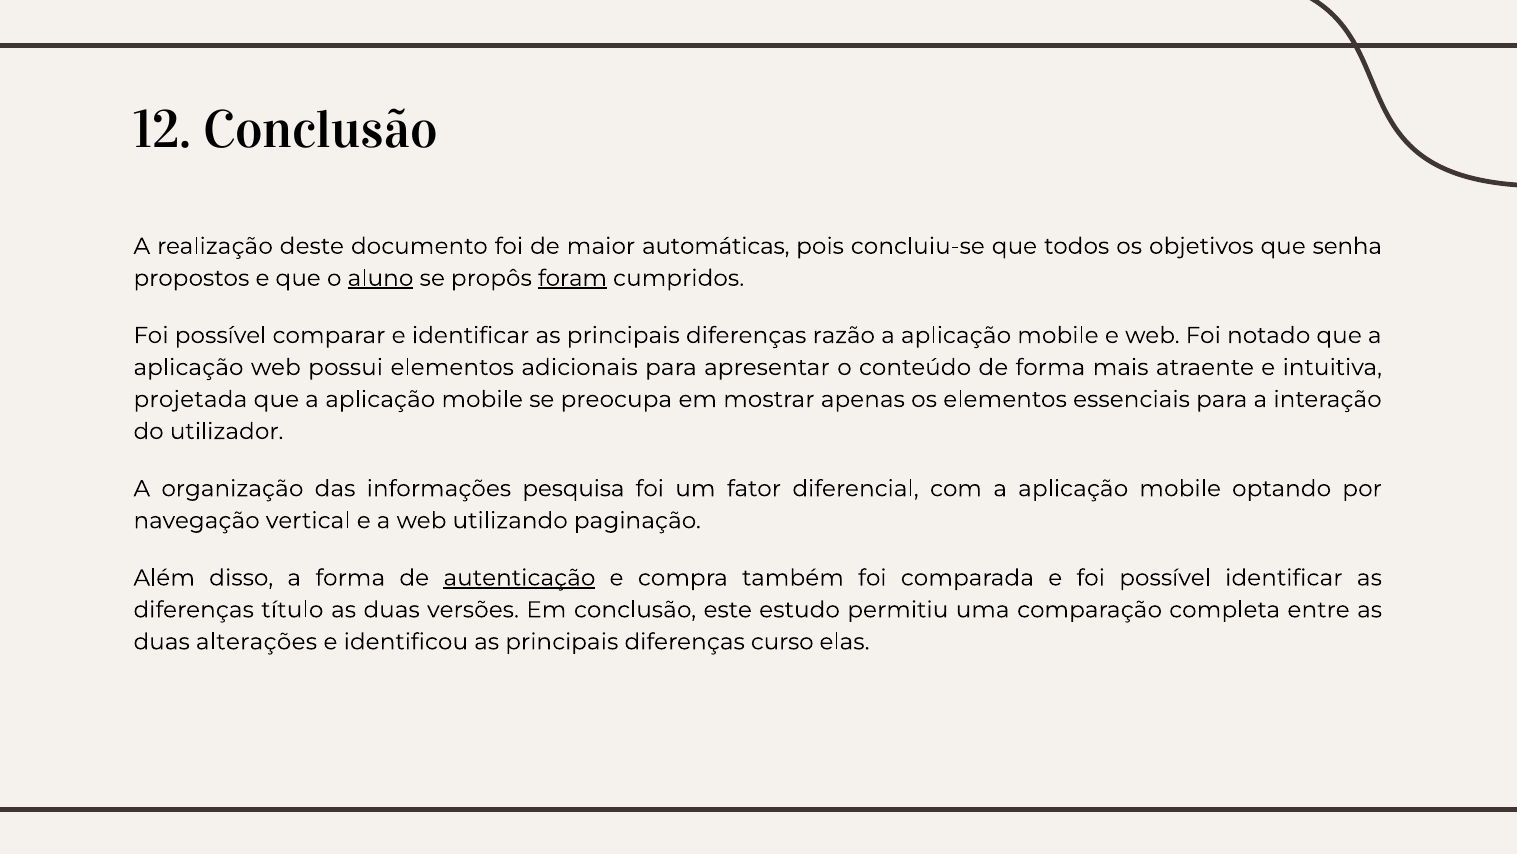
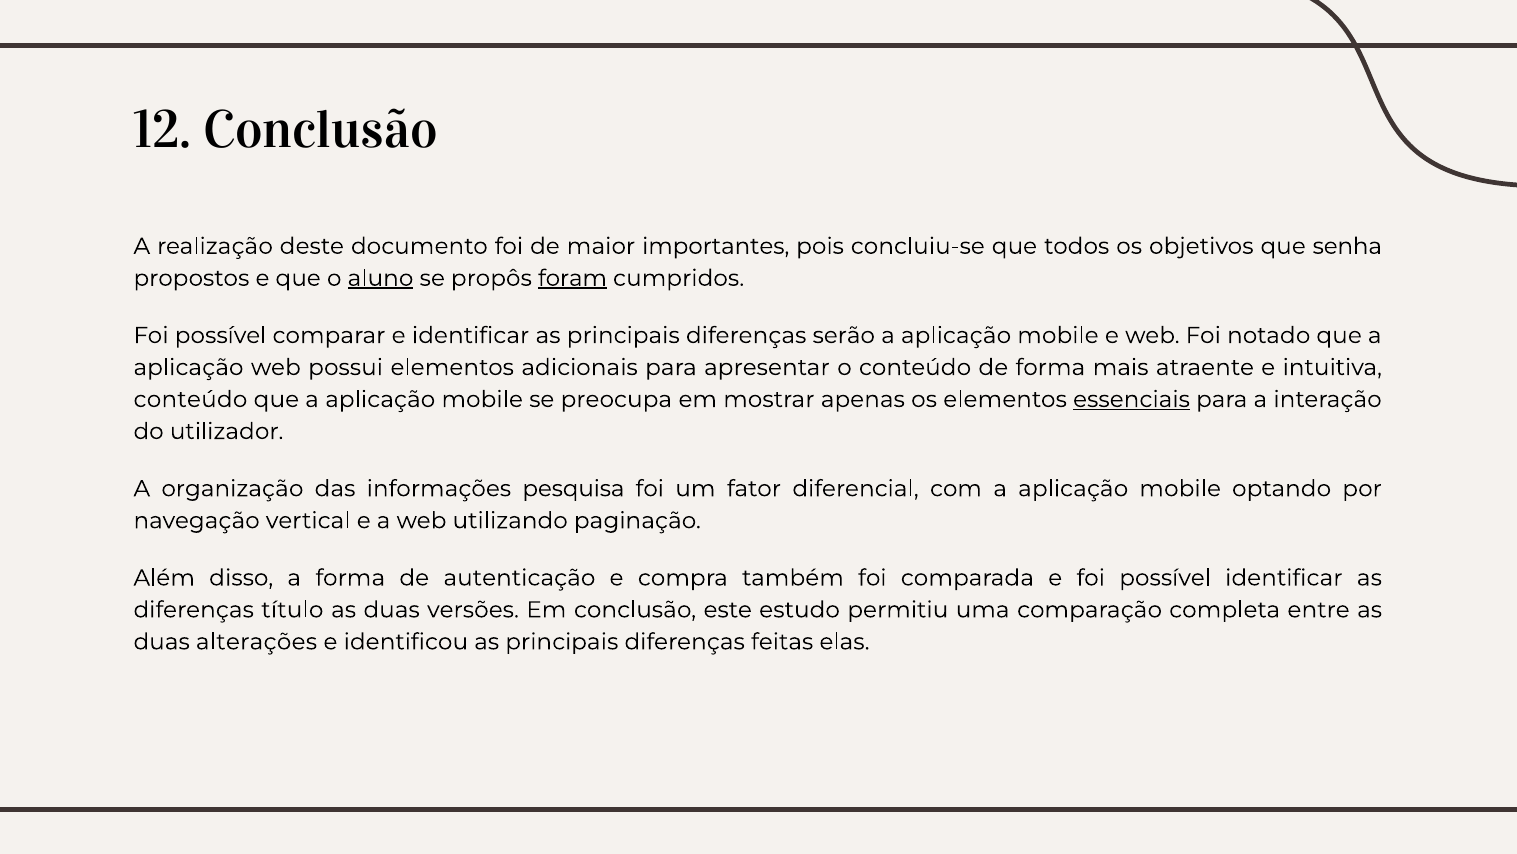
automáticas: automáticas -> importantes (716, 246)
razão: razão -> serão (844, 335)
projetada: projetada -> conteúdo (190, 399)
essenciais underline: none -> present (1132, 399)
autenticação underline: present -> none (519, 577)
curso: curso -> feitas (782, 641)
